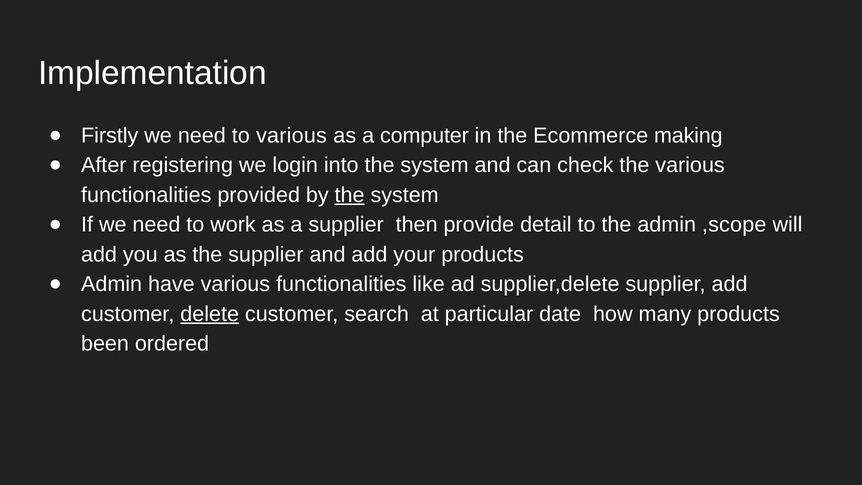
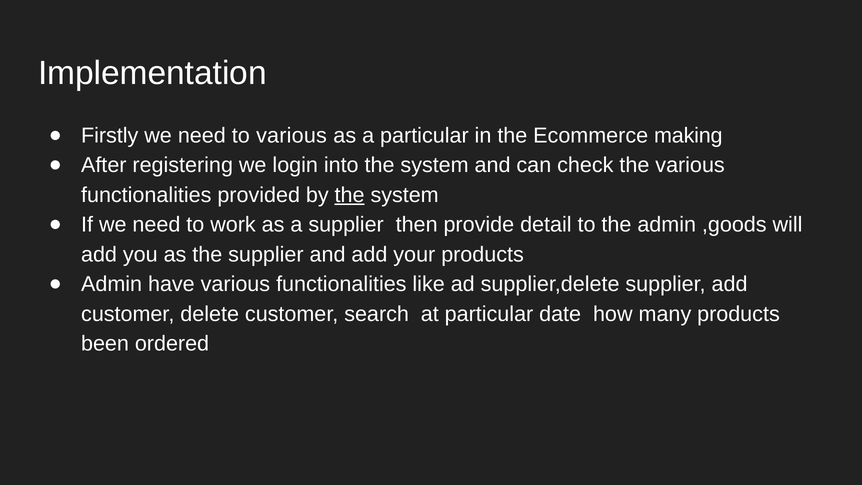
a computer: computer -> particular (424, 136)
,scope: ,scope -> ,goods (734, 225)
delete underline: present -> none (210, 314)
